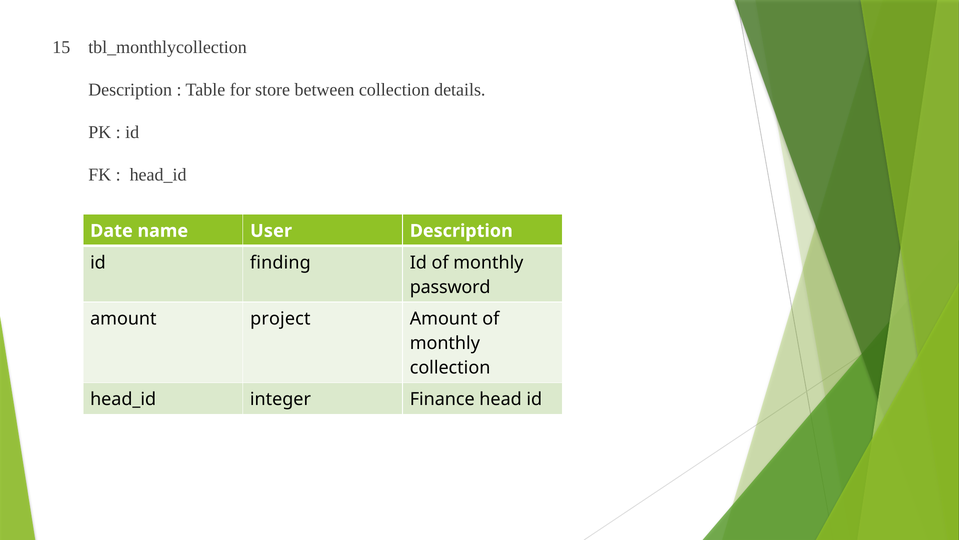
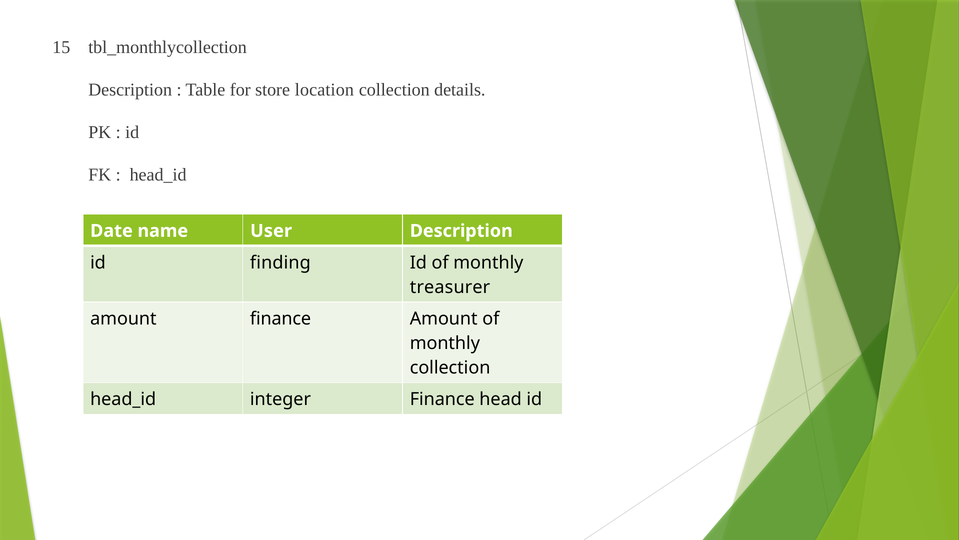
between: between -> location (324, 90)
password: password -> treasurer (450, 287)
amount project: project -> finance (281, 319)
